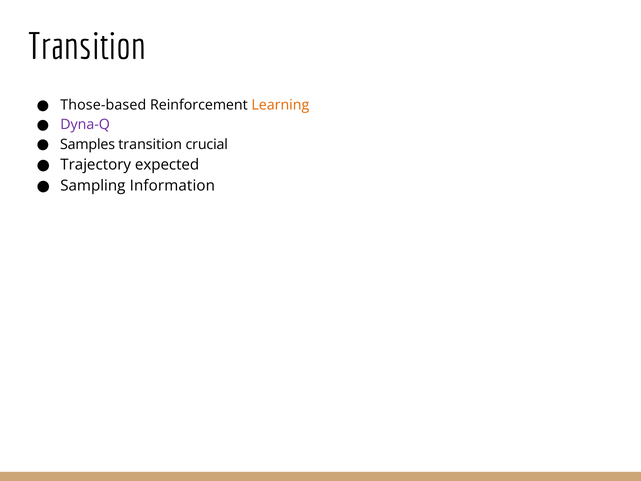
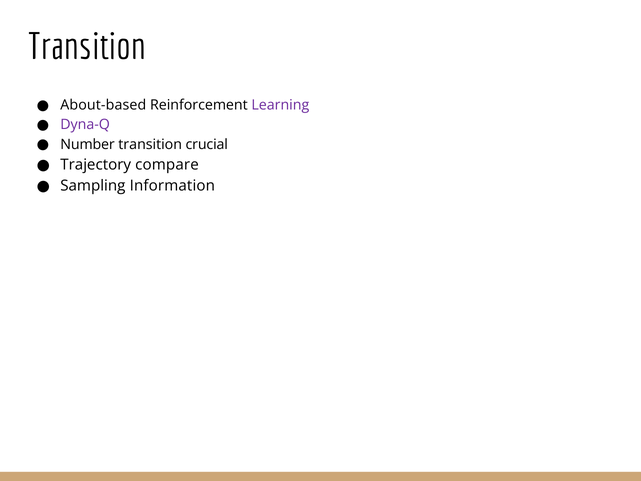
Those-based: Those-based -> About-based (103, 105)
Learning colour: orange -> purple (280, 105)
Samples: Samples -> Number (88, 144)
expected: expected -> compare (167, 165)
